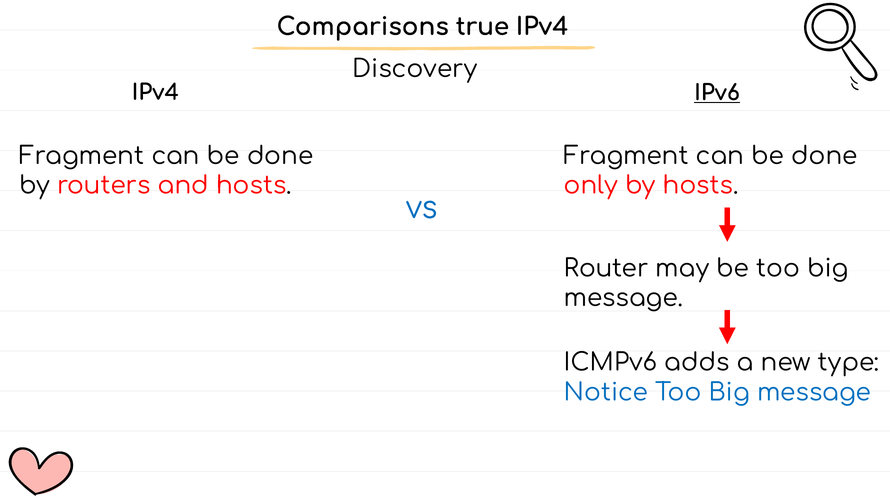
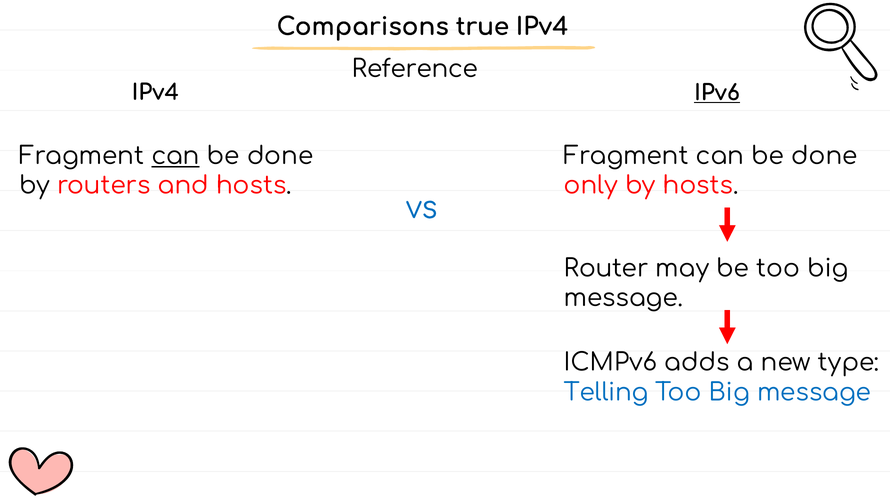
Discovery: Discovery -> Reference (415, 69)
can underline: none -> present (176, 156)
Notice: Notice -> Telling (606, 393)
